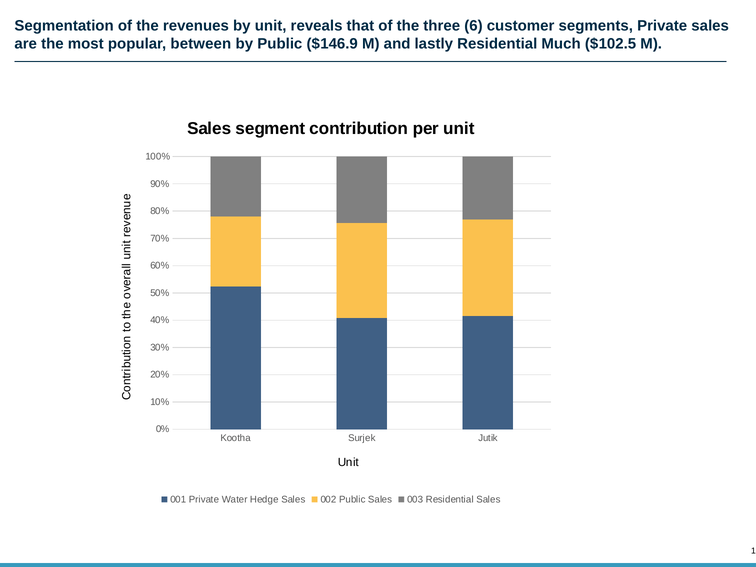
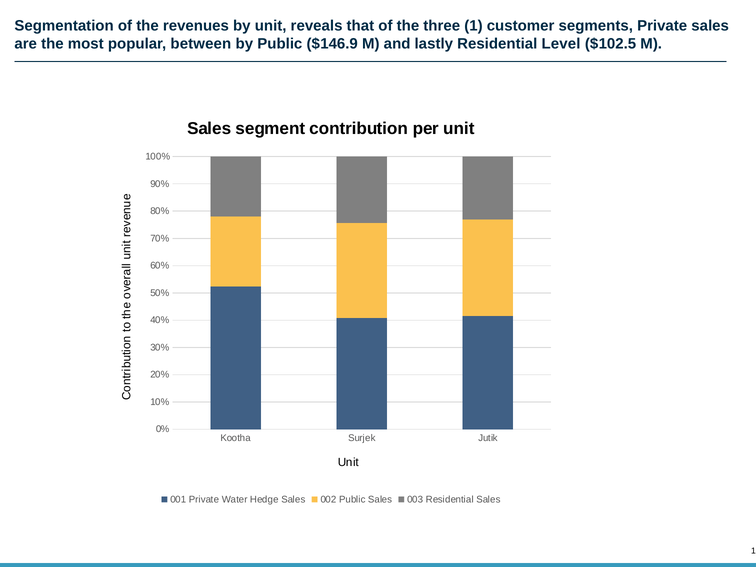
three 6: 6 -> 1 (473, 26)
Much: Much -> Level (561, 44)
